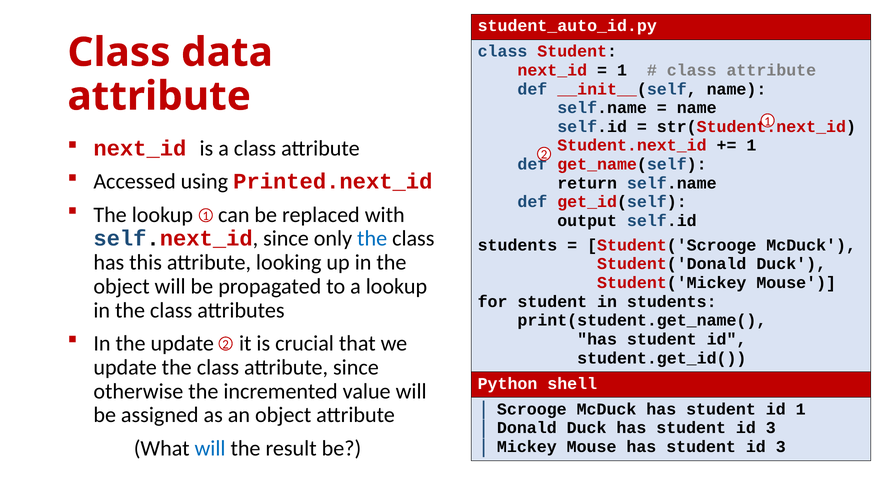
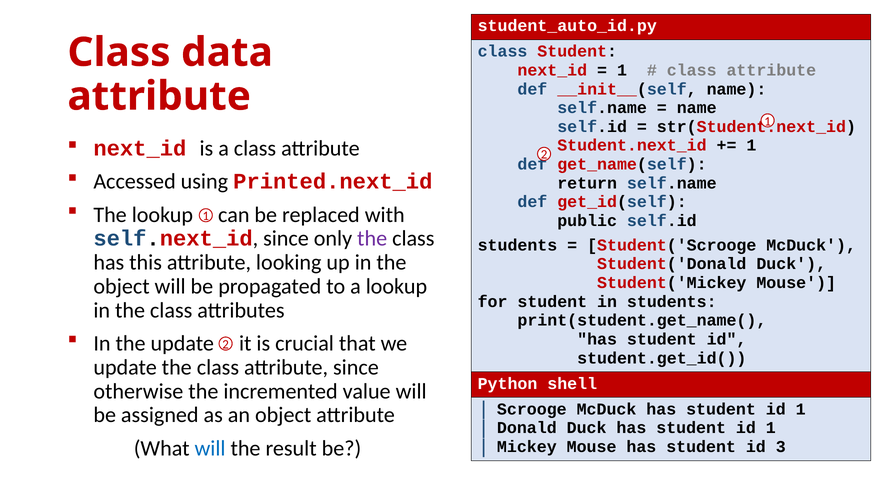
output: output -> public (587, 221)
the colour: blue -> purple (372, 239)
3: 3 -> 1 (771, 428)
